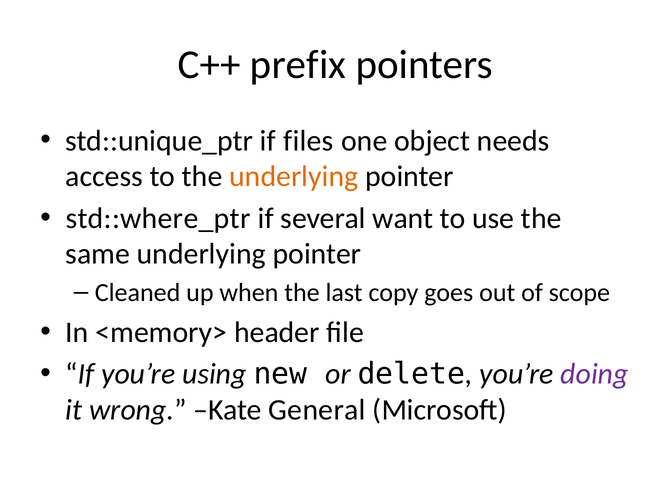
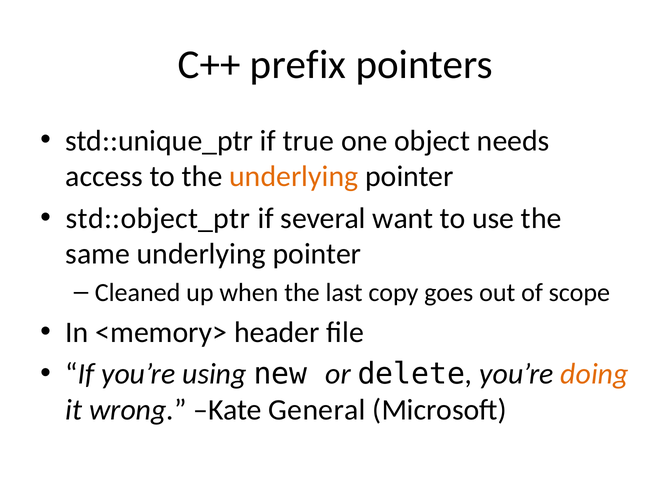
files: files -> true (308, 141)
std::where_ptr: std::where_ptr -> std::object_ptr (158, 218)
doing colour: purple -> orange (595, 374)
